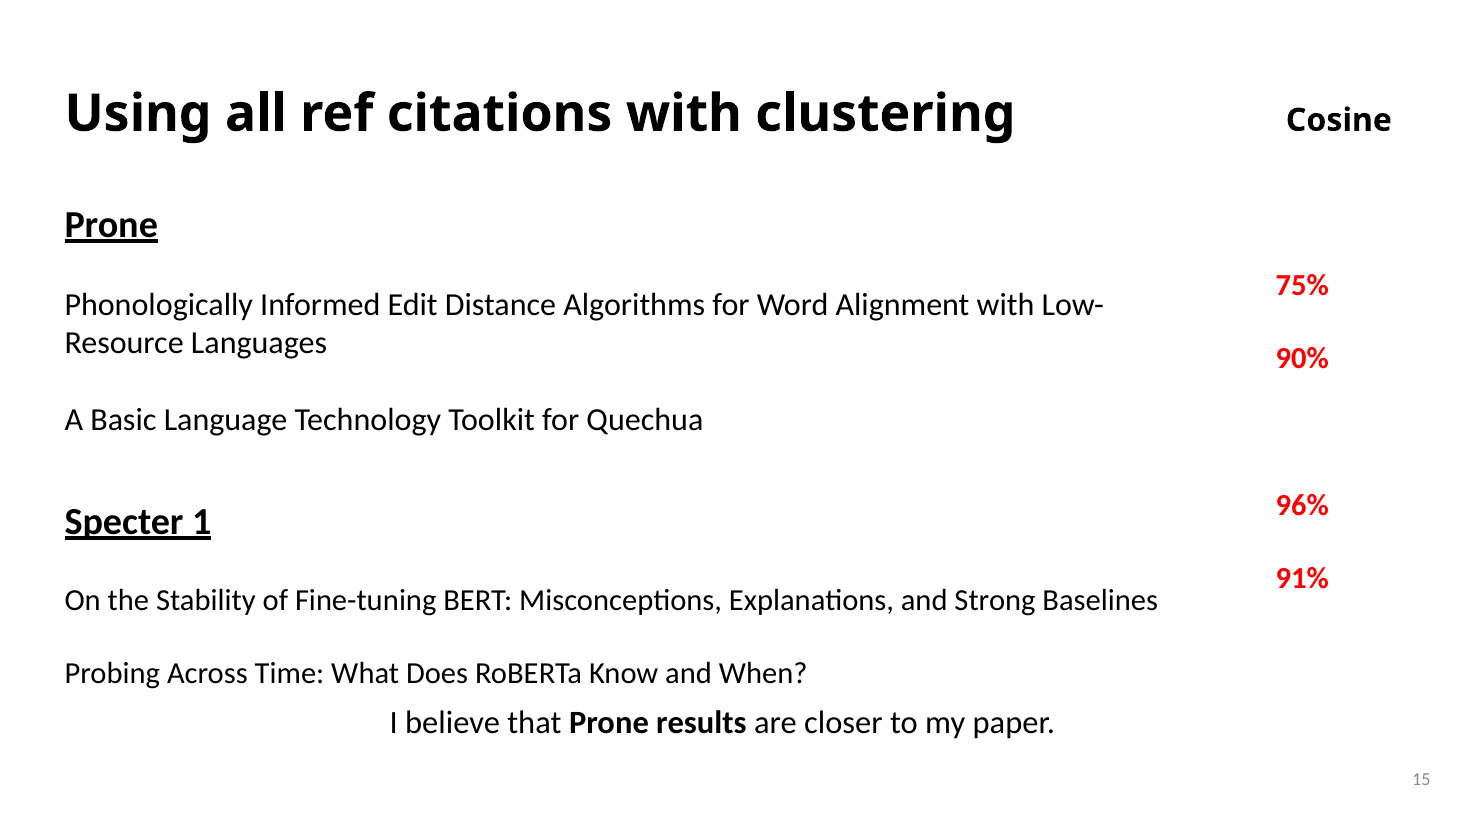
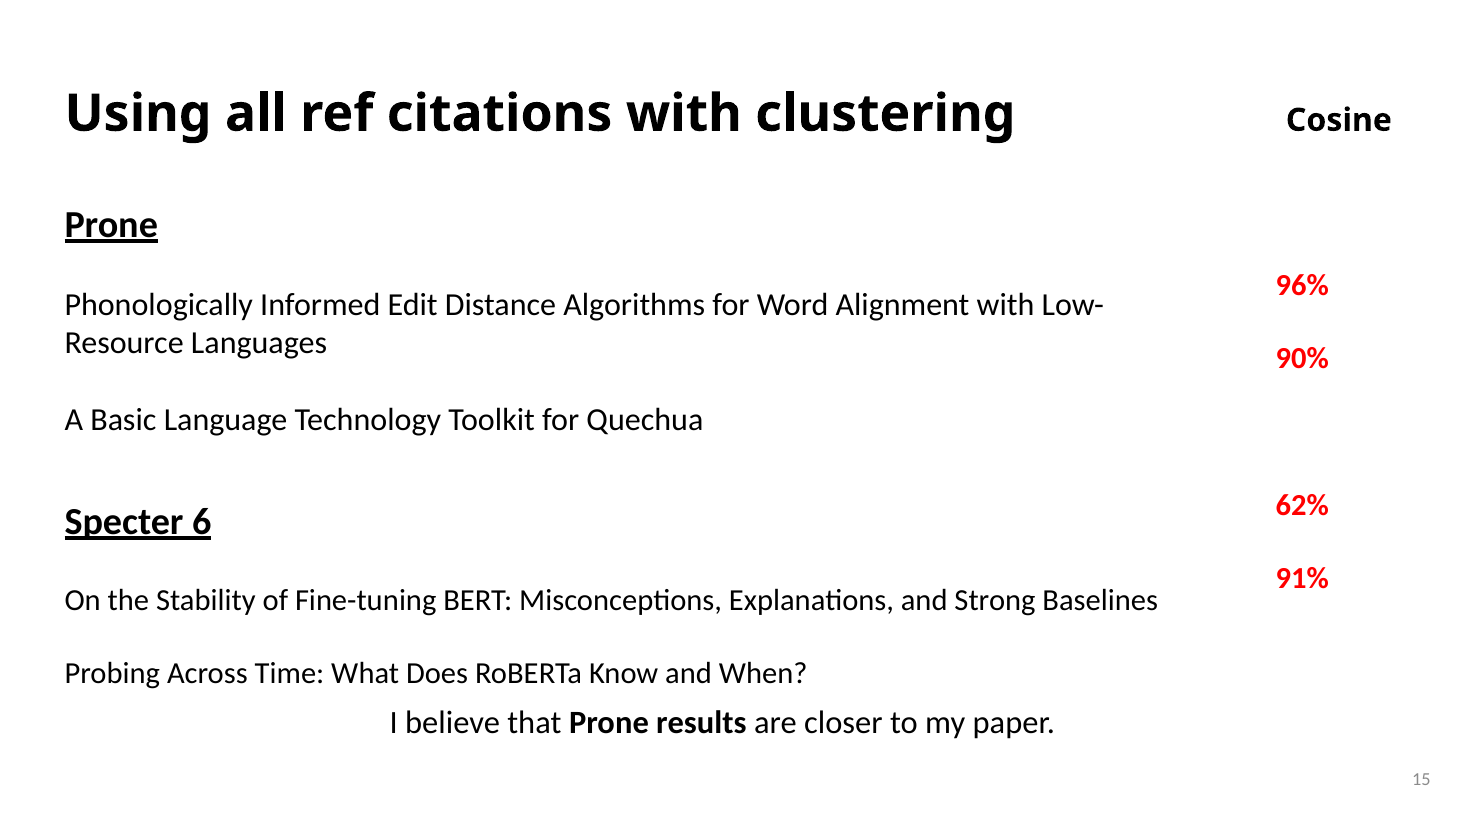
75%: 75% -> 96% (1302, 285)
96%: 96% -> 62% (1302, 505)
1: 1 -> 6 (202, 521)
